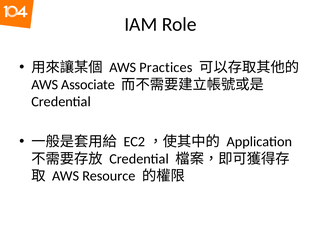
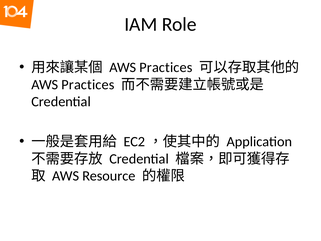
Associate: Associate -> Practices (88, 84)
